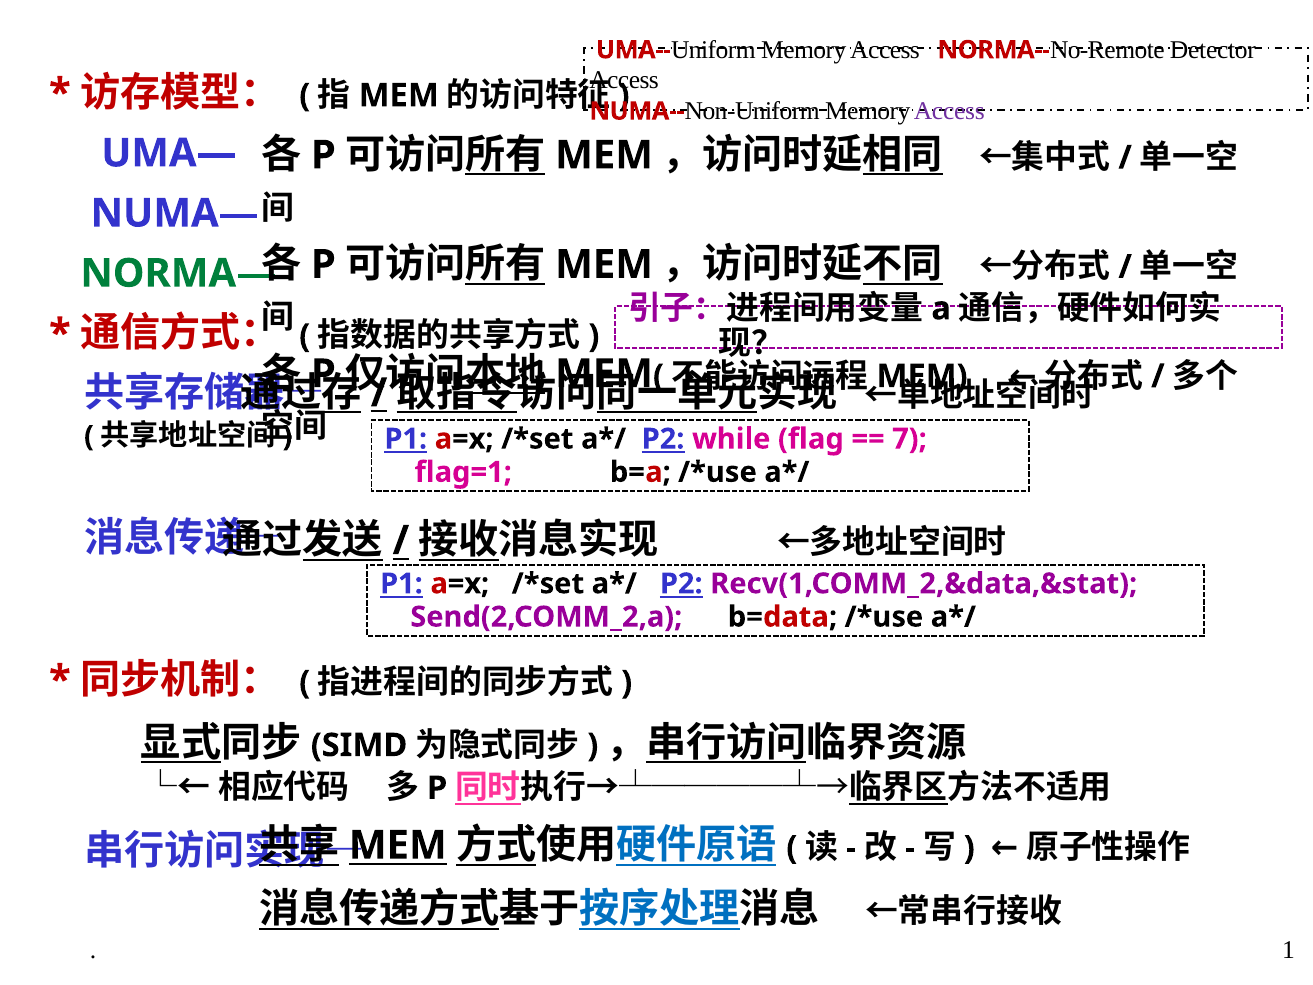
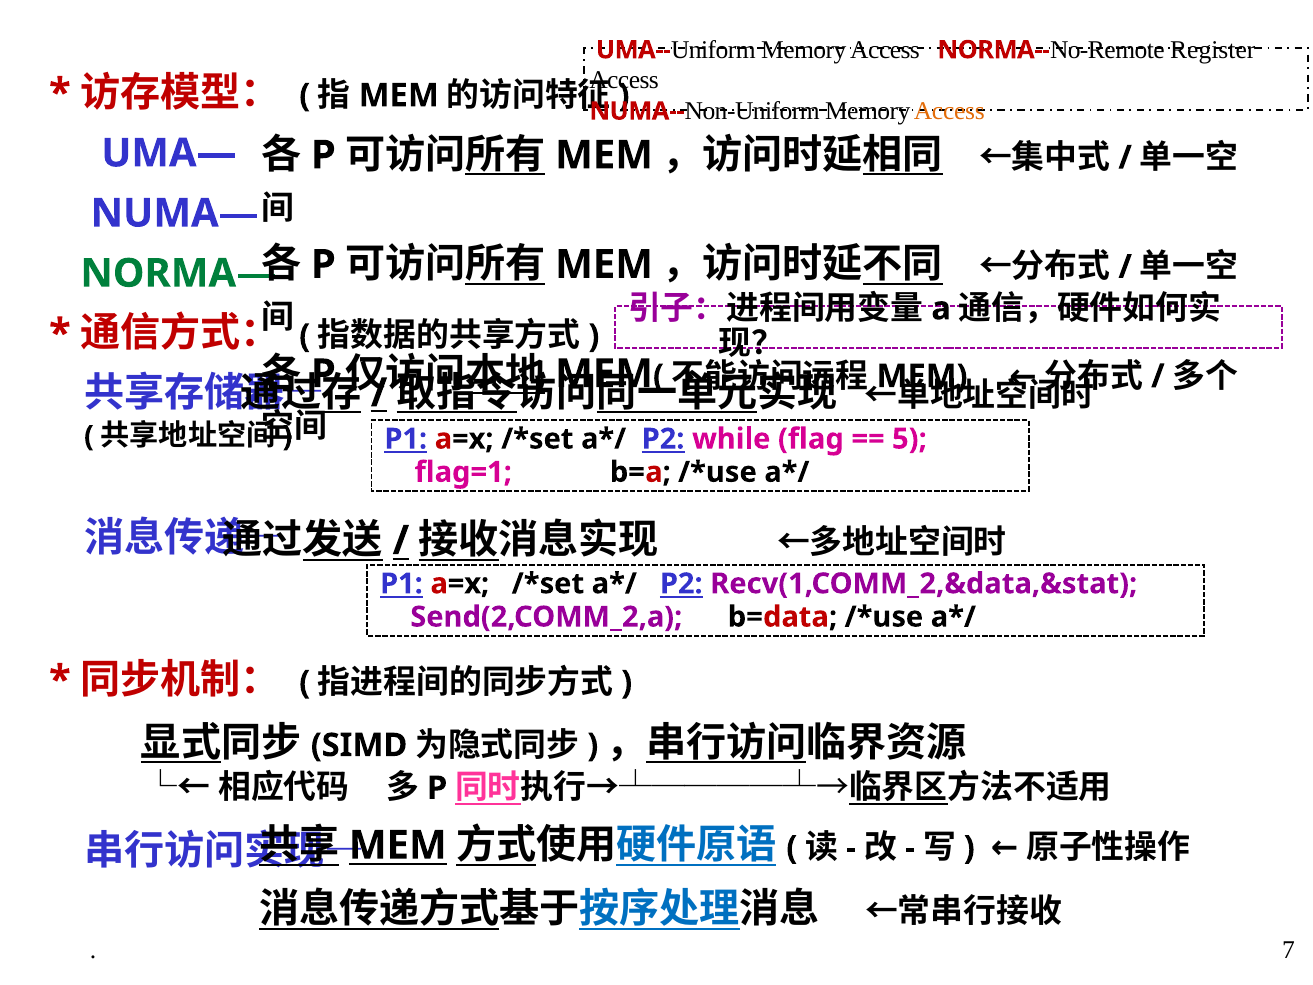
Detector: Detector -> Register (1213, 50)
Access colour: purple -> orange (949, 111)
7: 7 -> 5 (909, 439)
1: 1 -> 7 (1288, 950)
